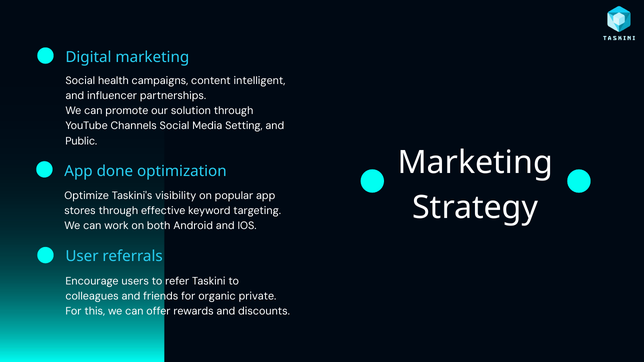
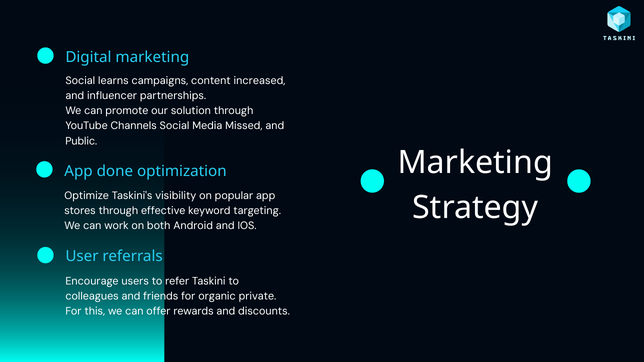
health: health -> learns (113, 81)
intelligent: intelligent -> increased (260, 81)
Setting: Setting -> Missed (244, 126)
